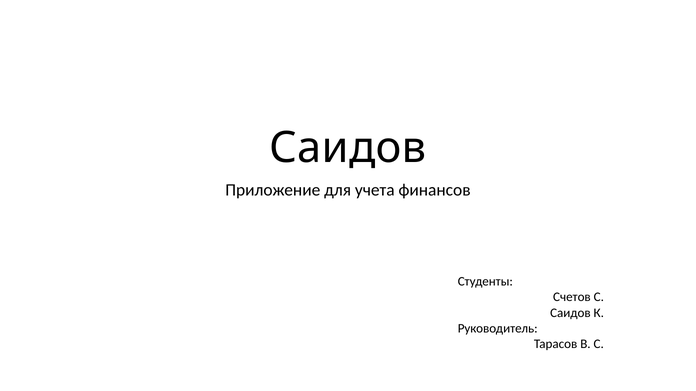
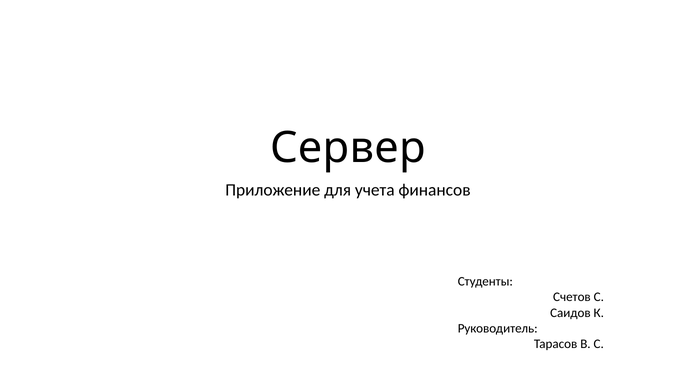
Саидов: Саидов -> Сервер (348, 148)
